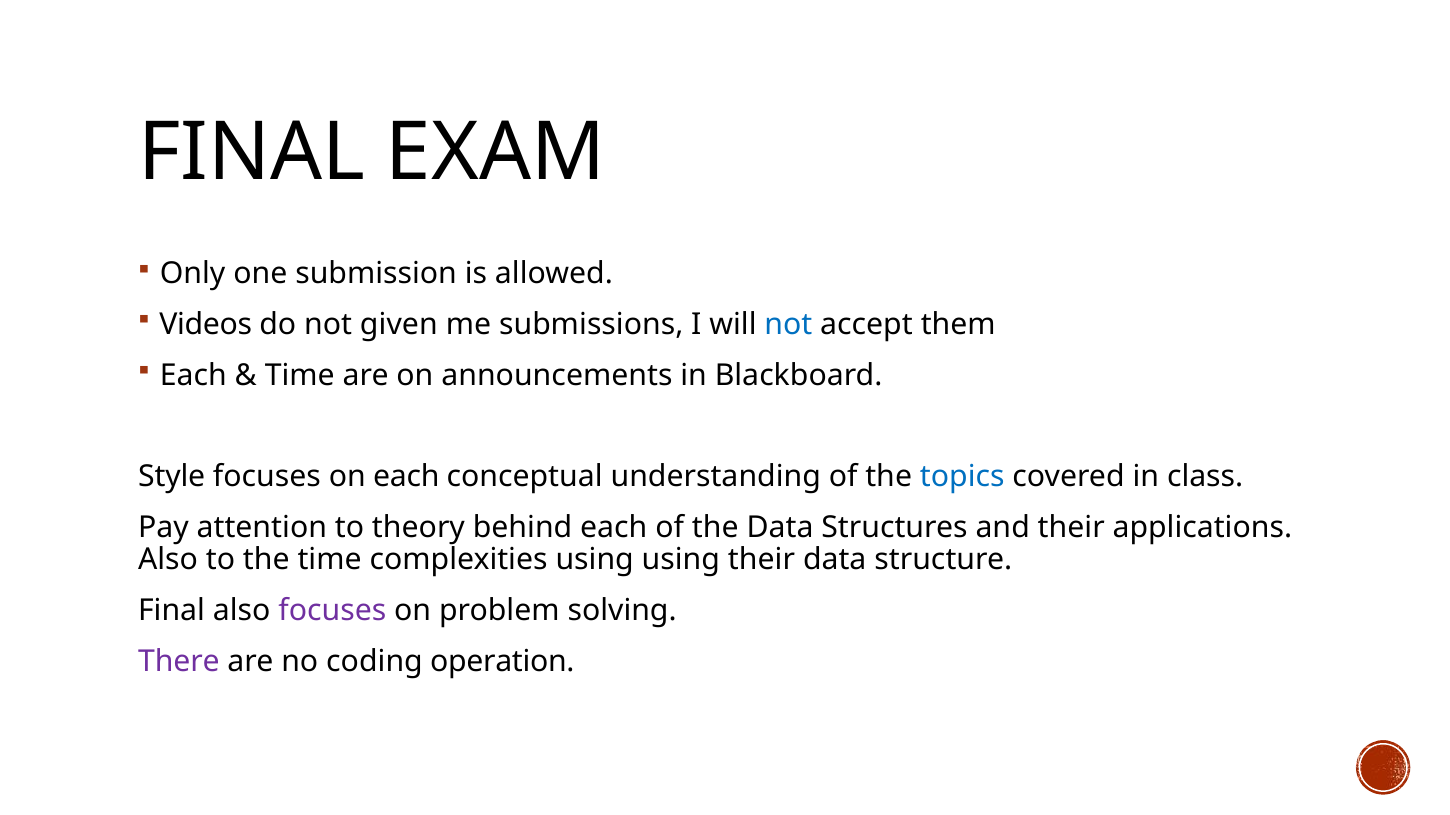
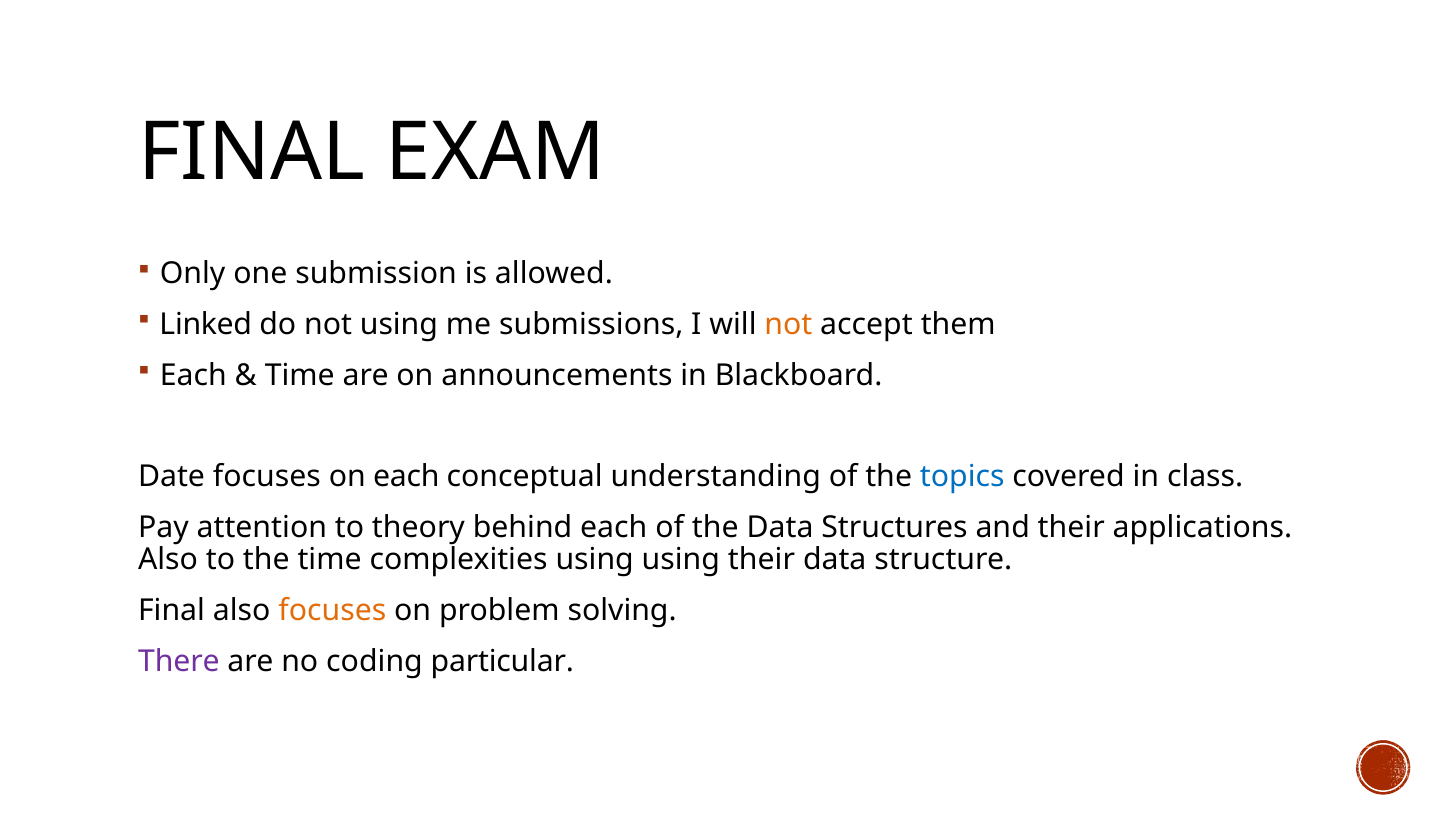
Videos: Videos -> Linked (206, 325)
not given: given -> using (399, 325)
not colour: blue -> orange (788, 325)
Style: Style -> Date (172, 477)
focuses colour: purple -> orange (332, 611)
operation: operation -> particular (502, 662)
